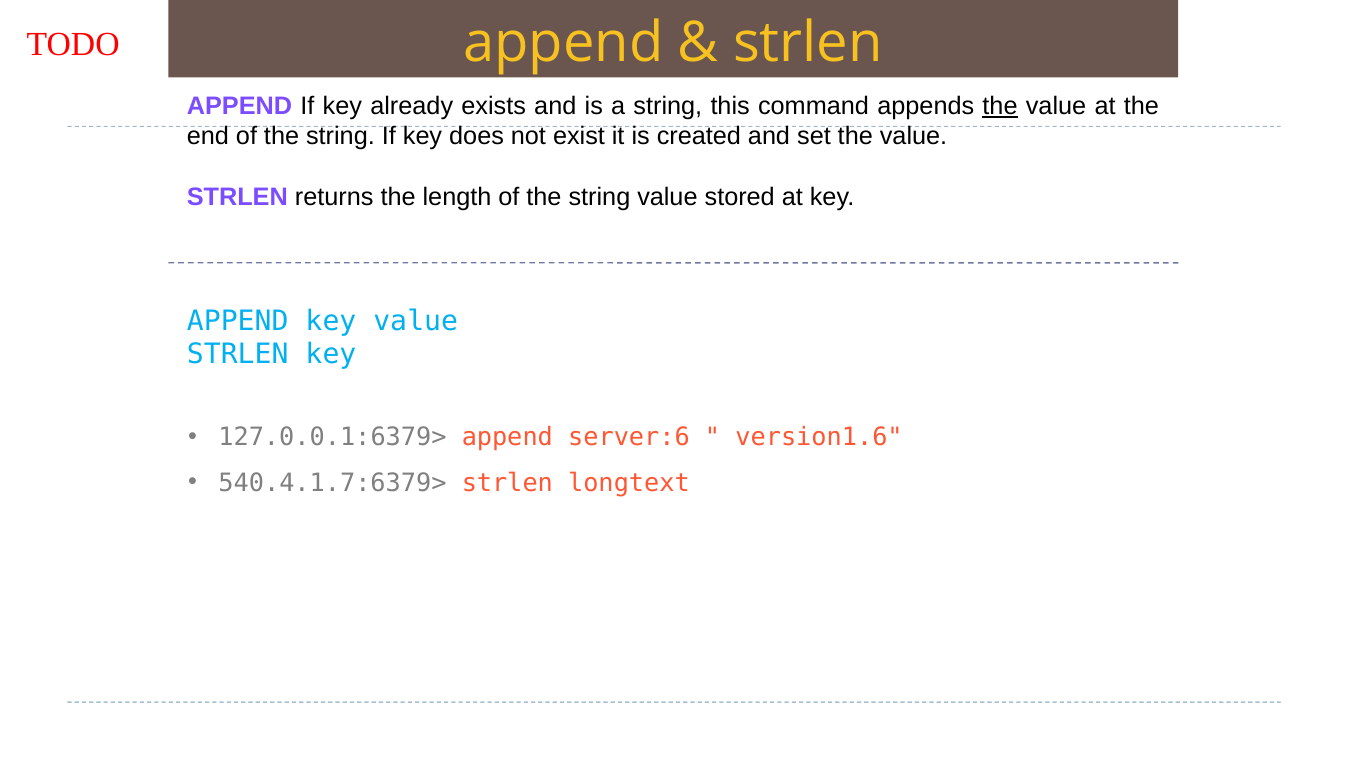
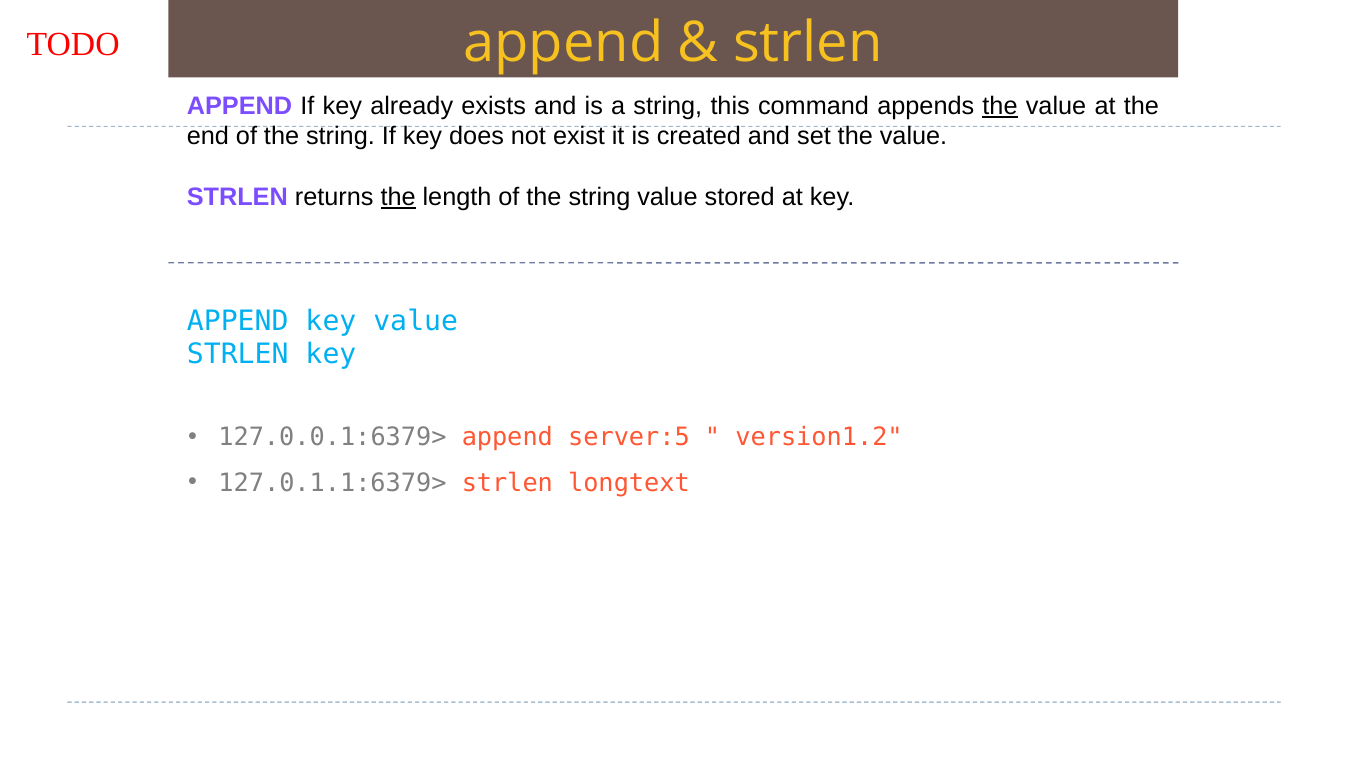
the underline: none -> present (398, 197)
server:6: server:6 -> server:5 (629, 437)
version1.6: version1.6 -> version1.2 (819, 437)
540.4.1.7:6379>: 540.4.1.7:6379> -> 127.0.1.1:6379> (332, 483)
